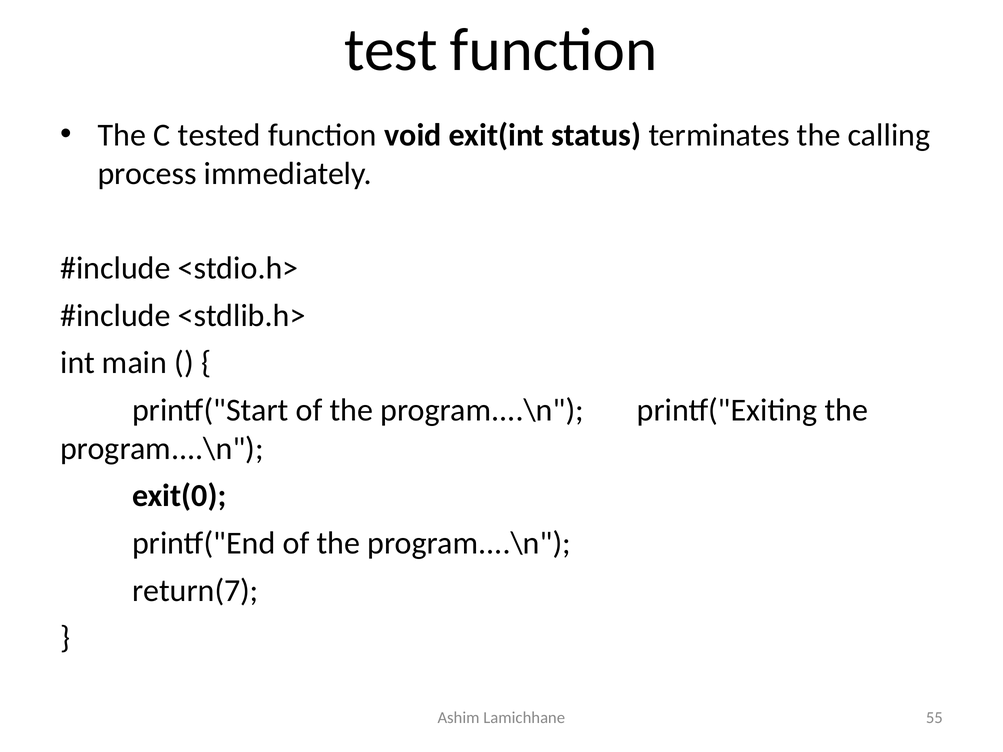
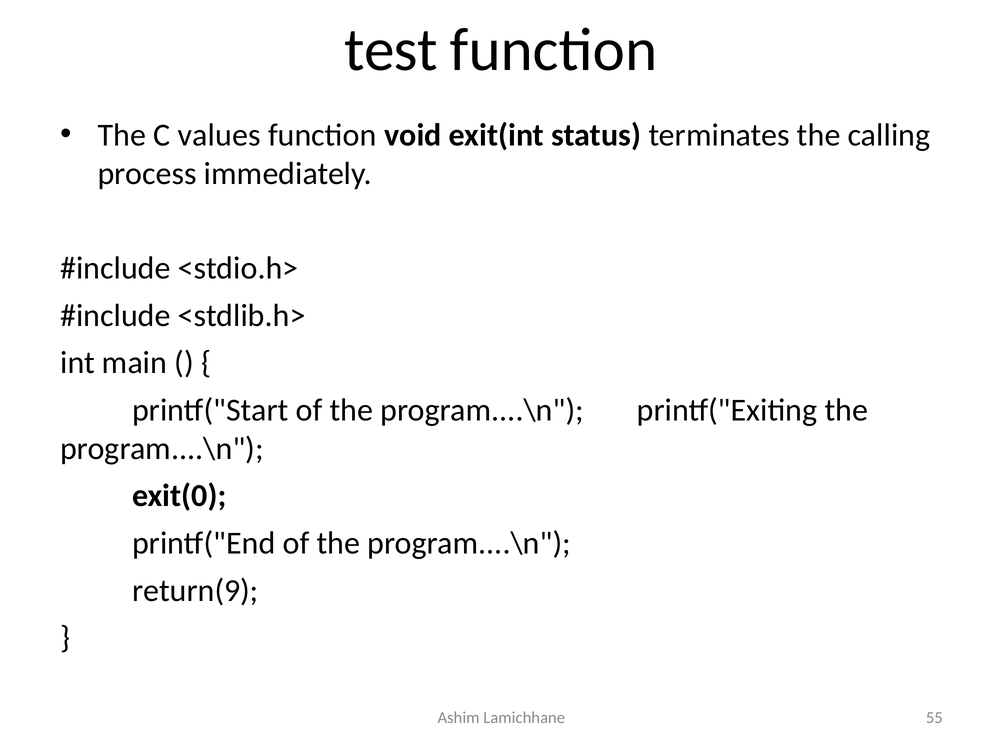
tested: tested -> values (219, 135)
return(7: return(7 -> return(9 (195, 591)
